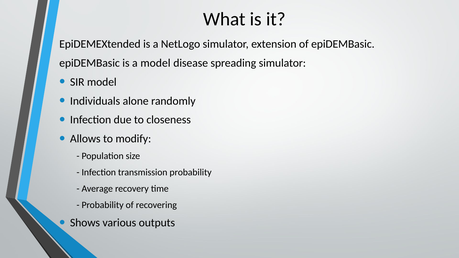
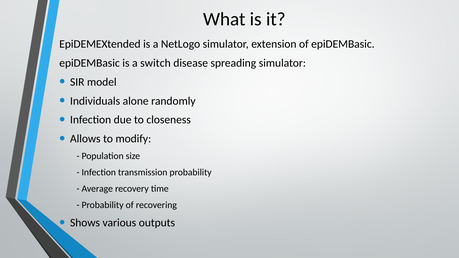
a model: model -> switch (155, 63)
